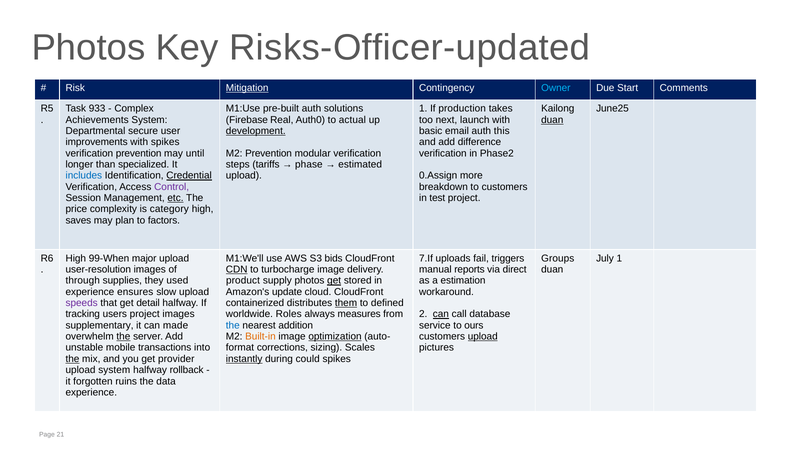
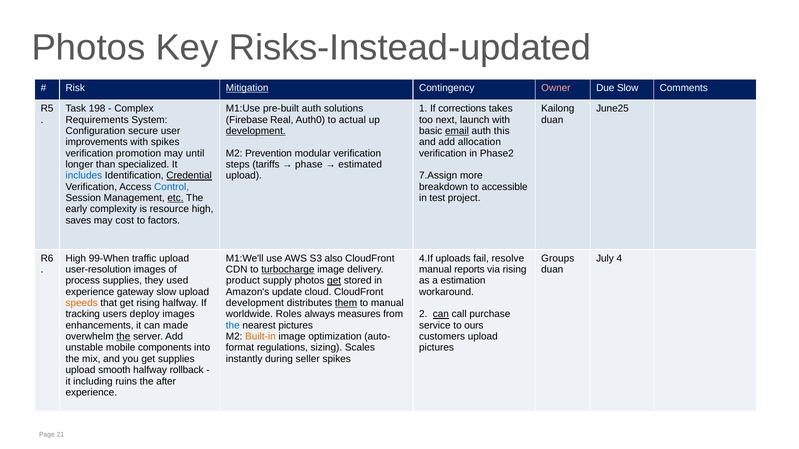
Risks-Officer-updated: Risks-Officer-updated -> Risks-Instead-updated (410, 48)
Owner colour: light blue -> pink (556, 88)
Due Start: Start -> Slow (628, 88)
933: 933 -> 198 (97, 109)
production: production -> corrections (462, 109)
Achievements: Achievements -> Requirements (97, 120)
duan underline: present -> none (552, 120)
Departmental: Departmental -> Configuration (95, 131)
email underline: none -> present (457, 131)
difference: difference -> allocation (479, 142)
verification prevention: prevention -> promotion (139, 153)
0.Assign: 0.Assign -> 7.Assign (438, 176)
Control colour: purple -> blue (172, 187)
to customers: customers -> accessible (505, 187)
price: price -> early (76, 209)
category: category -> resource (169, 209)
plan: plan -> cost (125, 221)
major: major -> traffic (144, 259)
bids: bids -> also (334, 259)
7.If: 7.If -> 4.If (426, 259)
triggers: triggers -> resolve (508, 259)
July 1: 1 -> 4 (619, 259)
CDN underline: present -> none (237, 270)
turbocharge underline: none -> present (288, 270)
via direct: direct -> rising (515, 270)
through: through -> process (83, 281)
ensures: ensures -> gateway (135, 292)
speeds colour: purple -> orange (82, 303)
get detail: detail -> rising (148, 303)
containerized: containerized -> development (255, 303)
to defined: defined -> manual (387, 303)
users project: project -> deploy (145, 314)
database: database -> purchase (490, 314)
supplementary: supplementary -> enhancements (100, 326)
nearest addition: addition -> pictures (296, 326)
optimization underline: present -> none (335, 337)
upload underline: present -> none (483, 337)
transactions: transactions -> components (165, 348)
corrections: corrections -> regulations (282, 348)
the underline: present -> none (72, 359)
get provider: provider -> supplies (176, 359)
instantly underline: present -> none (244, 359)
could: could -> seller (308, 359)
upload system: system -> smooth (114, 370)
forgotten: forgotten -> including (93, 382)
data: data -> after (166, 382)
